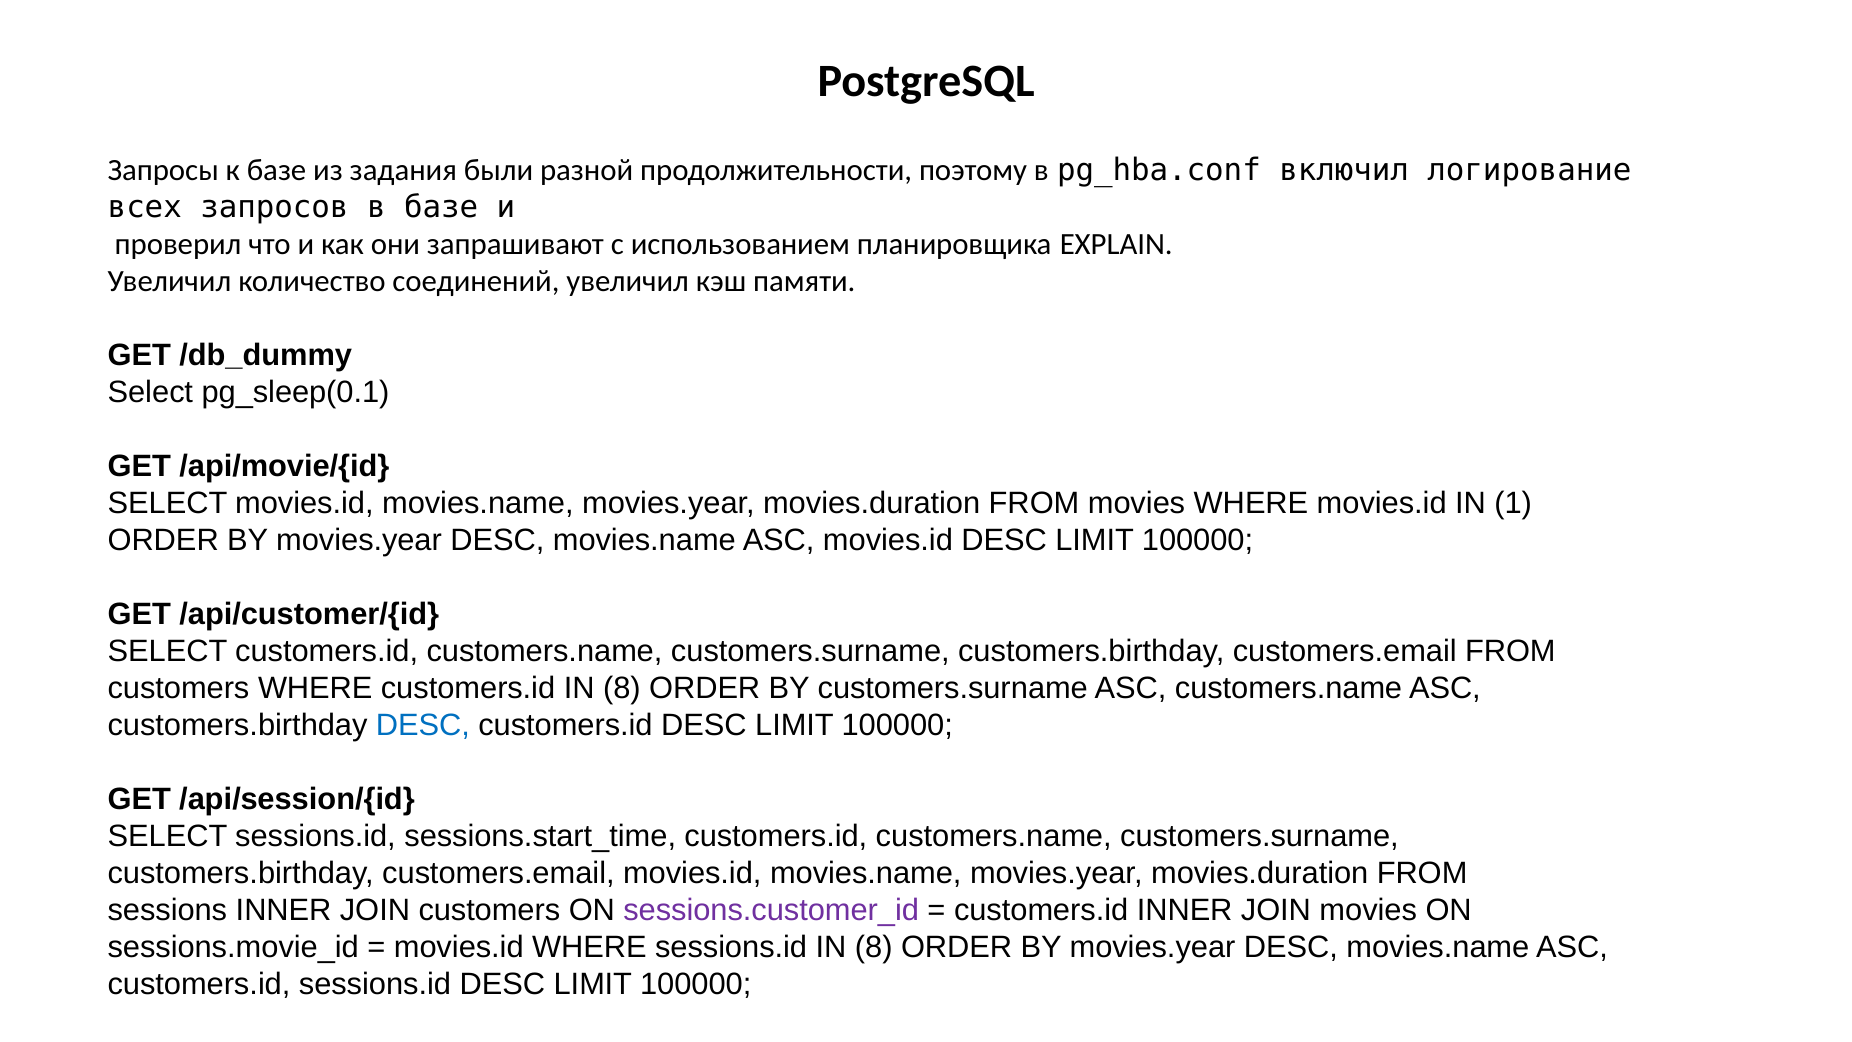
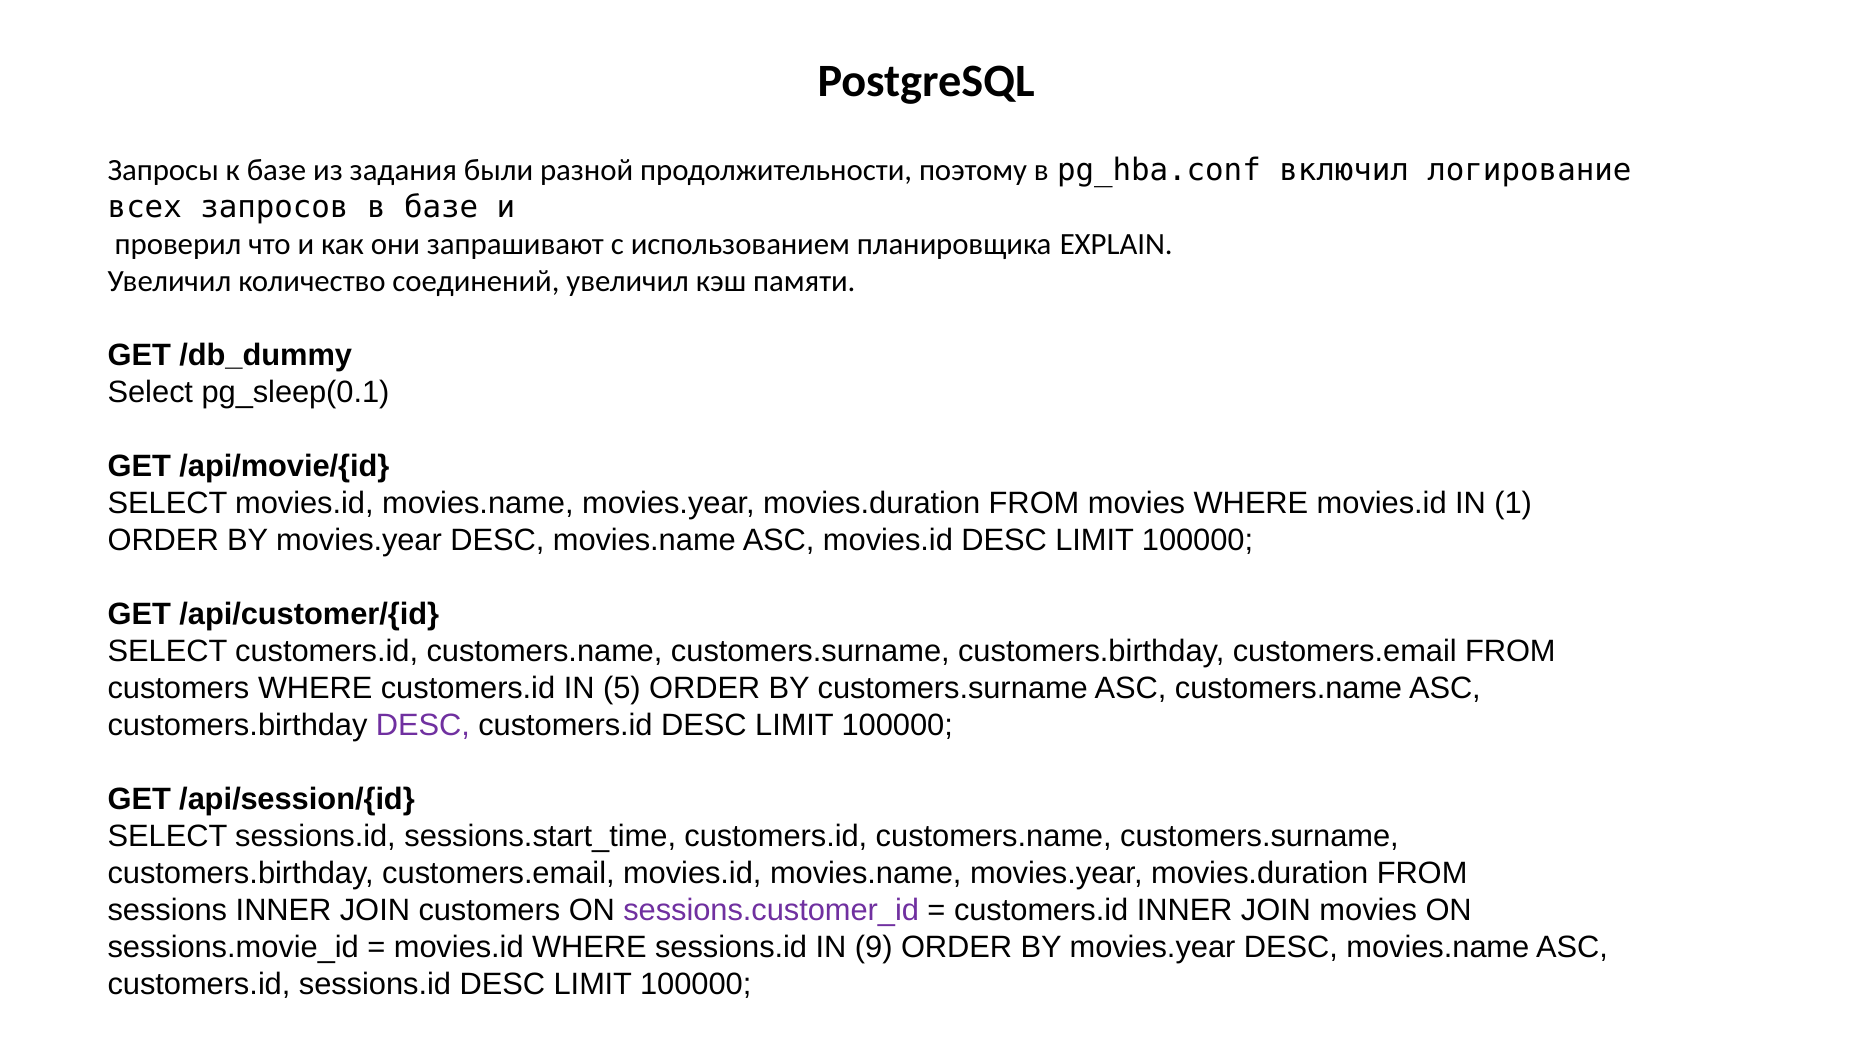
customers.id IN 8: 8 -> 5 (622, 688)
DESC colour: blue -> purple (423, 725)
sessions.id IN 8: 8 -> 9 (874, 947)
